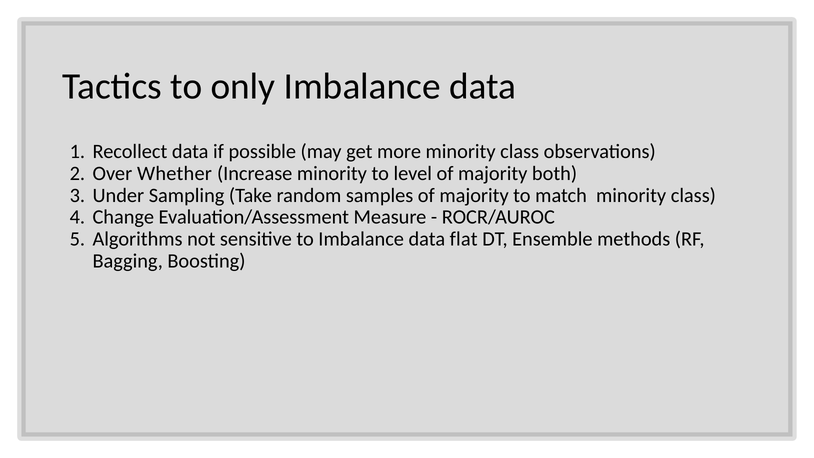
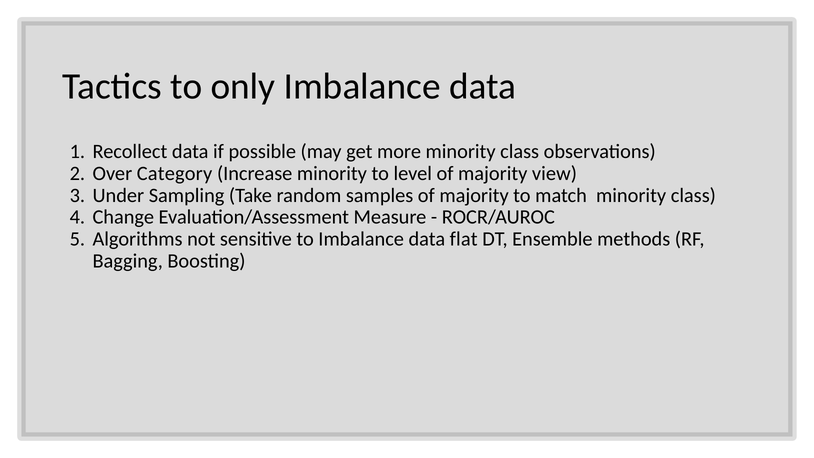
Whether: Whether -> Category (175, 173)
both: both -> view (554, 173)
